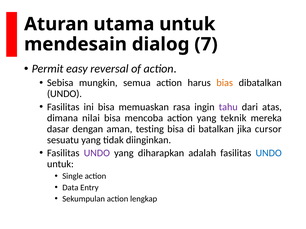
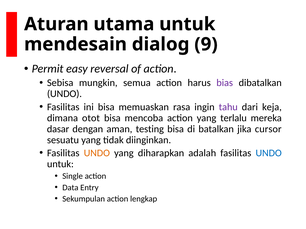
7: 7 -> 9 (206, 44)
bias colour: orange -> purple (225, 83)
atas: atas -> keja (272, 107)
nilai: nilai -> otot (91, 118)
teknik: teknik -> terlalu (234, 118)
UNDO colour: purple -> orange (97, 153)
